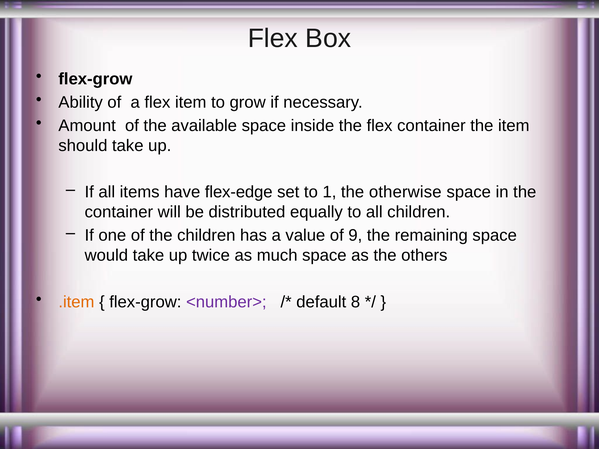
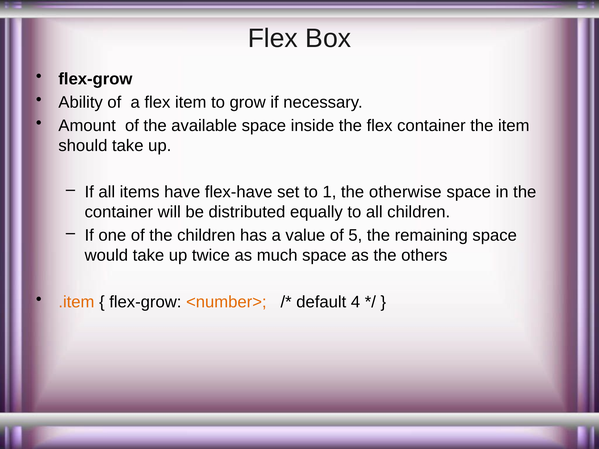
flex-edge: flex-edge -> flex-have (239, 192)
9: 9 -> 5 (355, 235)
<number> colour: purple -> orange (226, 302)
8: 8 -> 4 (356, 302)
